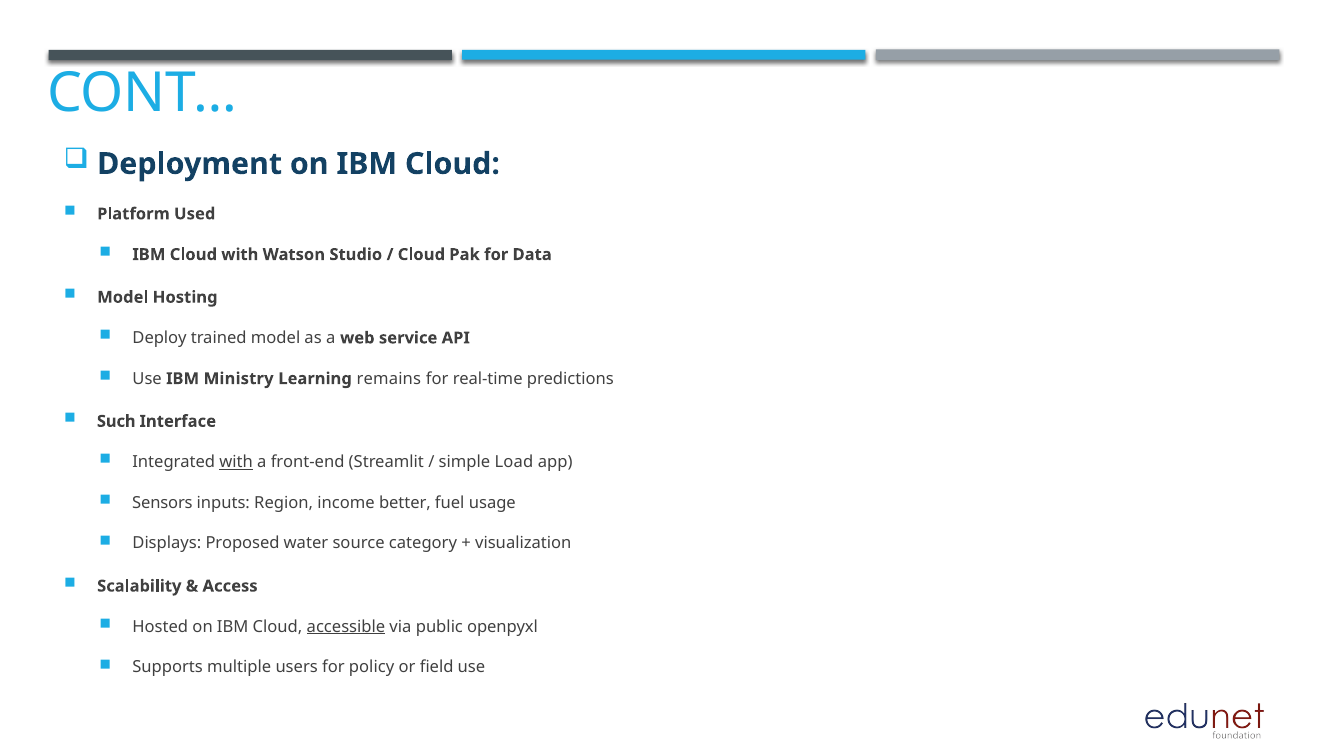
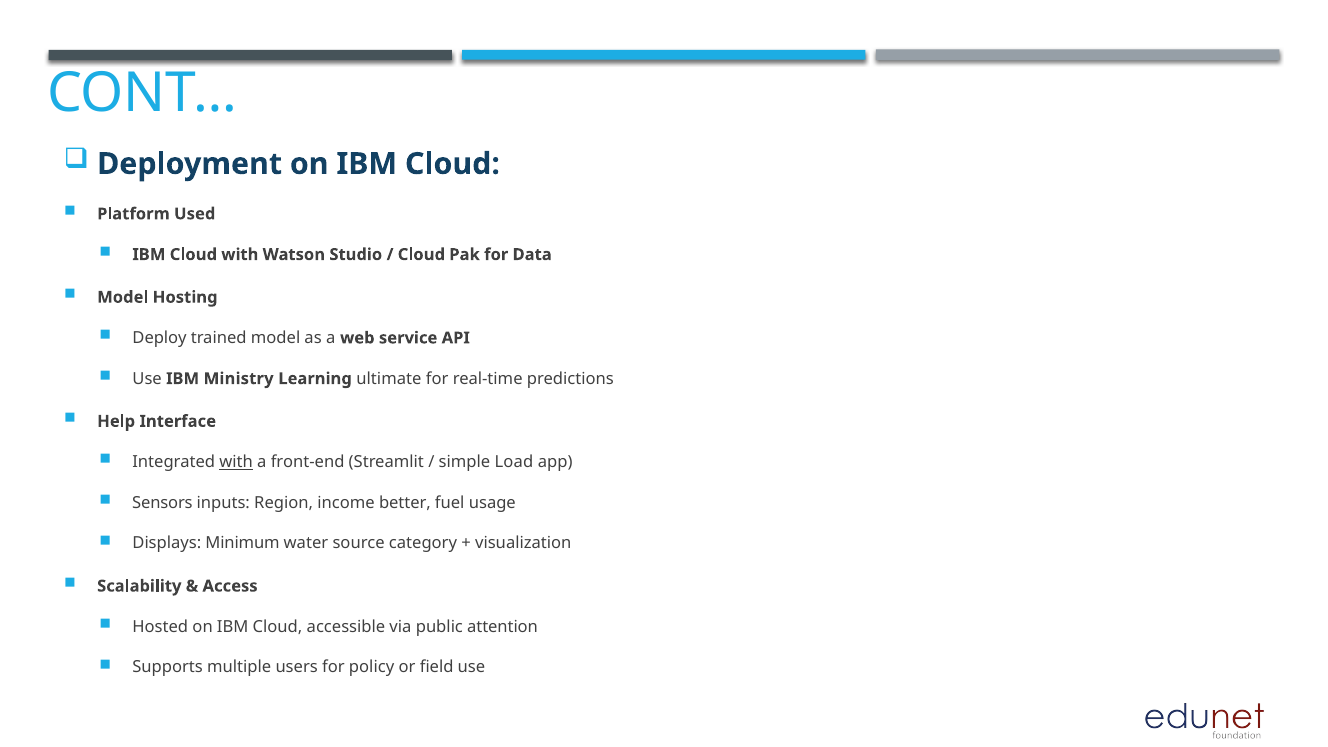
remains: remains -> ultimate (389, 379)
Such: Such -> Help (116, 421)
Proposed: Proposed -> Minimum (243, 543)
accessible underline: present -> none (346, 627)
openpyxl: openpyxl -> attention (503, 627)
